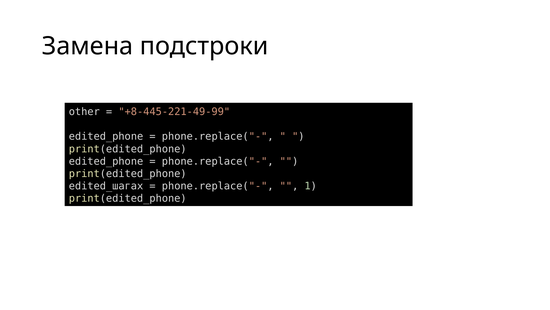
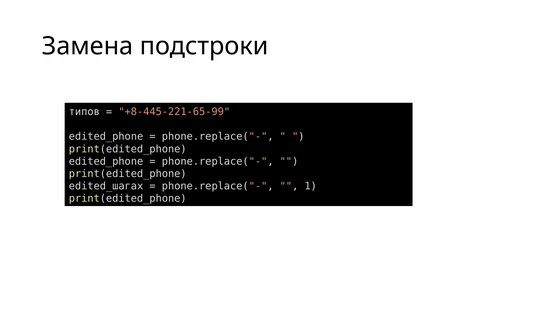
other: other -> типов (84, 112)
+8-445-221-49-99: +8-445-221-49-99 -> +8-445-221-65-99 (174, 112)
